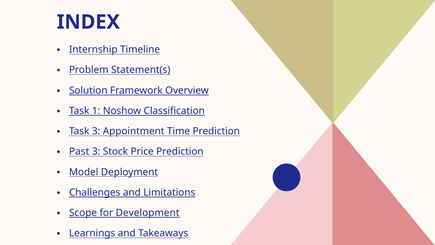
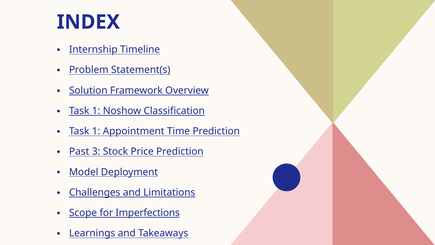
3: 3 -> 1 (96, 131)
Development: Development -> Imperfections (148, 213)
